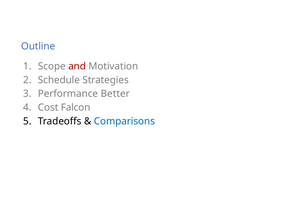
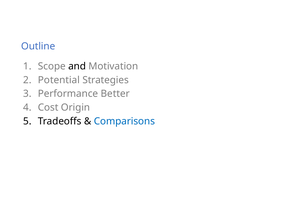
and colour: red -> black (77, 66)
Schedule: Schedule -> Potential (59, 80)
Falcon: Falcon -> Origin (76, 107)
